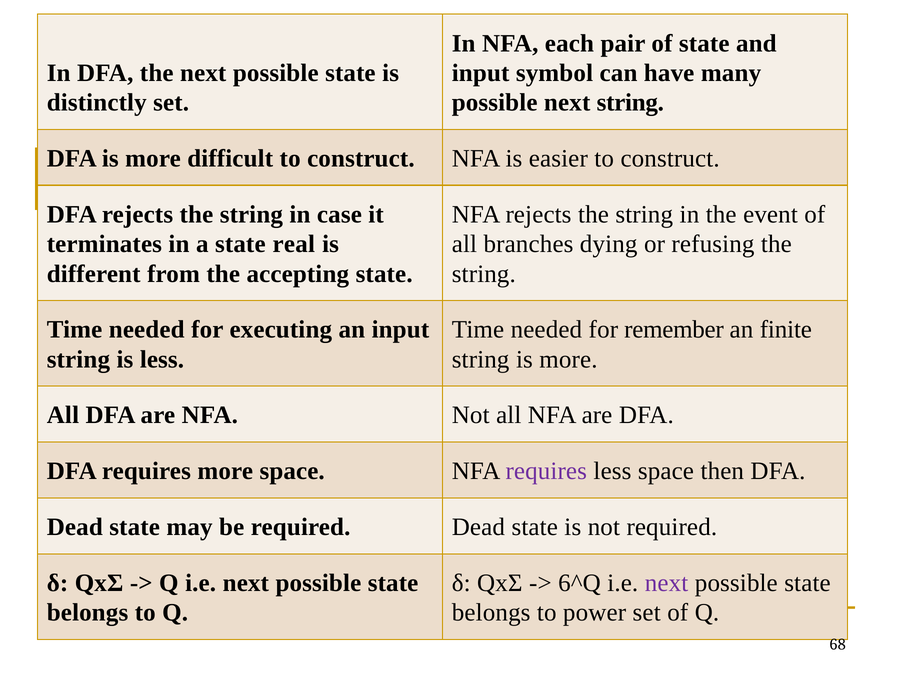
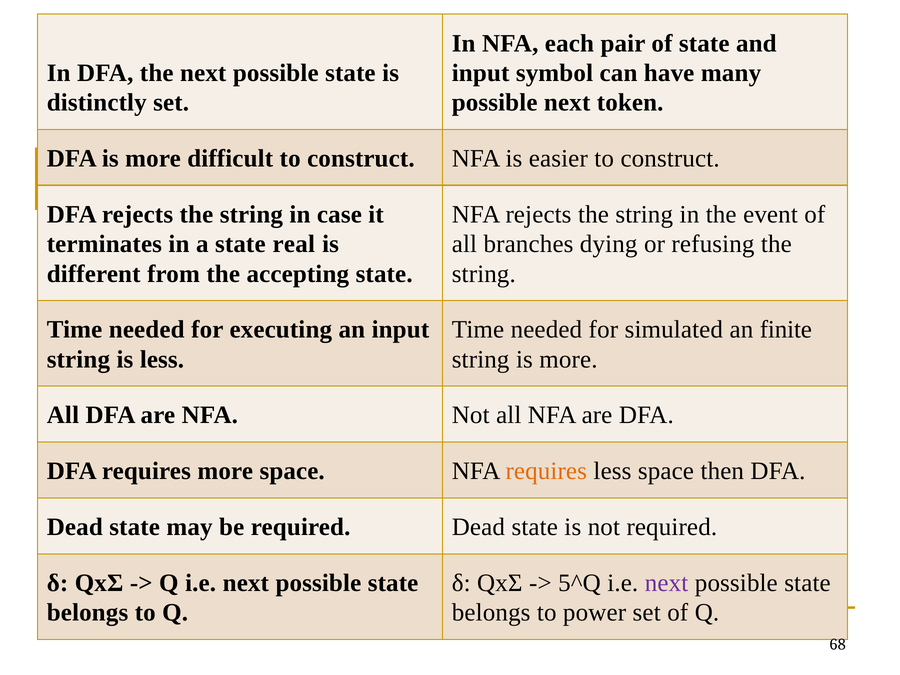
next string: string -> token (630, 103)
remember: remember -> simulated (674, 330)
requires colour: purple -> orange (546, 471)
6^Q: 6^Q -> 5^Q (579, 583)
